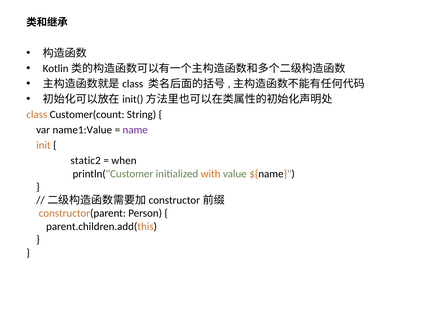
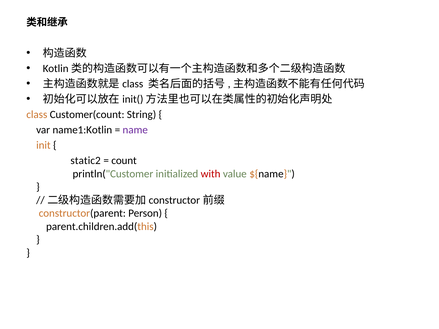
name1:Value: name1:Value -> name1:Kotlin (82, 130)
when: when -> count (124, 161)
with colour: orange -> red (211, 174)
